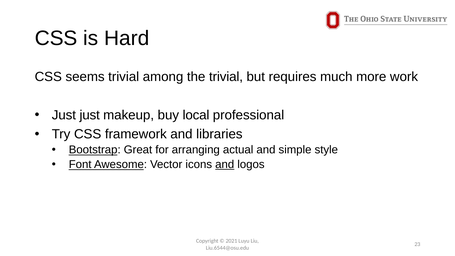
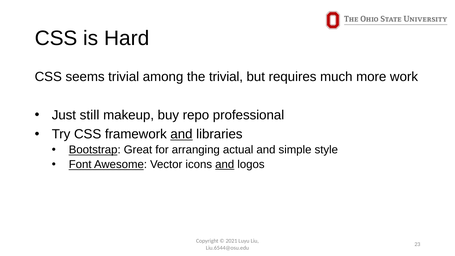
Just just: just -> still (90, 115)
local: local -> repo (196, 115)
and underline: none -> present (181, 134)
